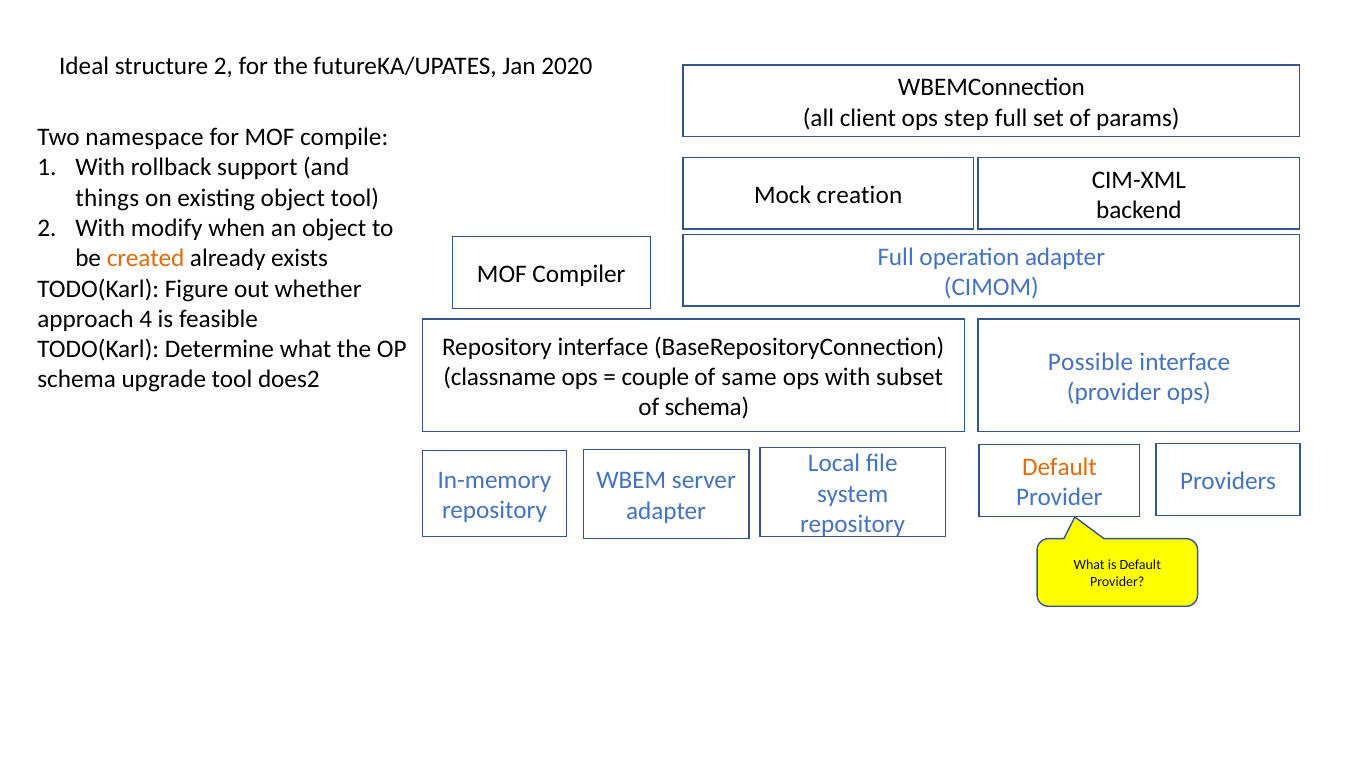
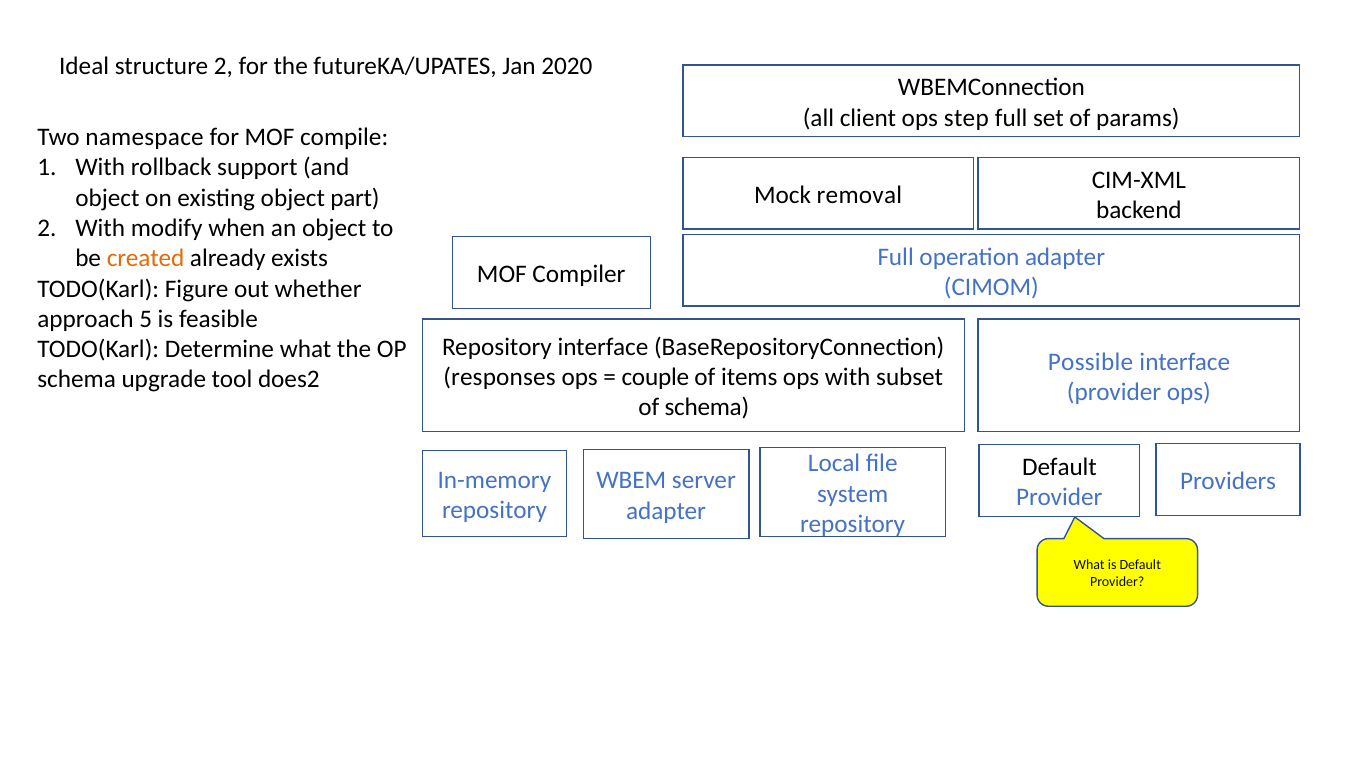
creation: creation -> removal (859, 195)
things: things -> object (107, 198)
object tool: tool -> part (355, 198)
4: 4 -> 5 (146, 319)
classname: classname -> responses (499, 377)
same: same -> items (749, 377)
Default colour: orange -> black (1059, 467)
